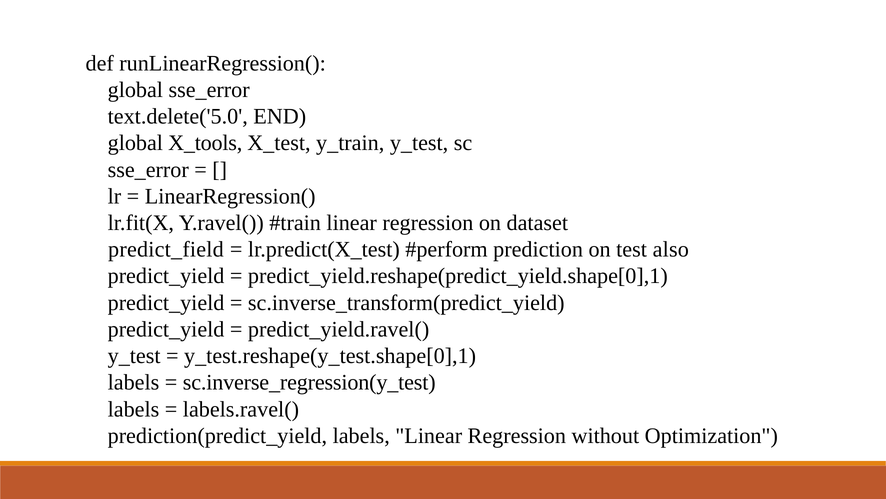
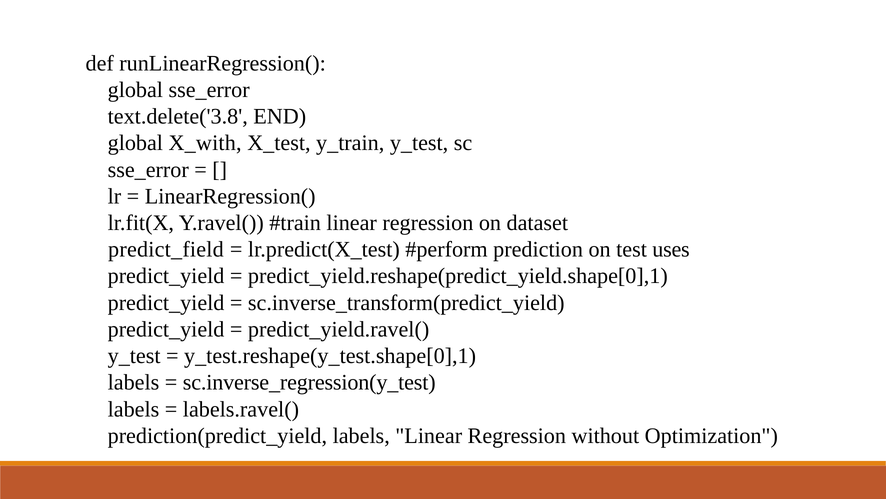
text.delete('5.0: text.delete('5.0 -> text.delete('3.8 (178, 116)
X_tools: X_tools -> X_with (205, 143)
also: also -> uses (671, 249)
